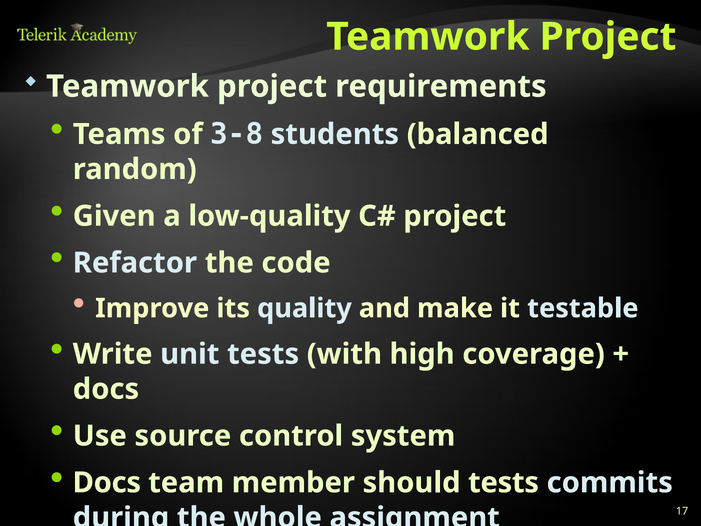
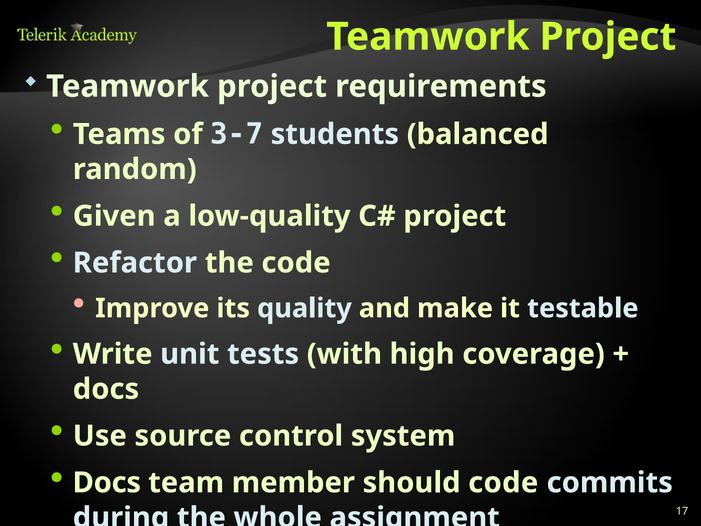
3-8: 3-8 -> 3-7 (237, 134)
should tests: tests -> code (503, 482)
